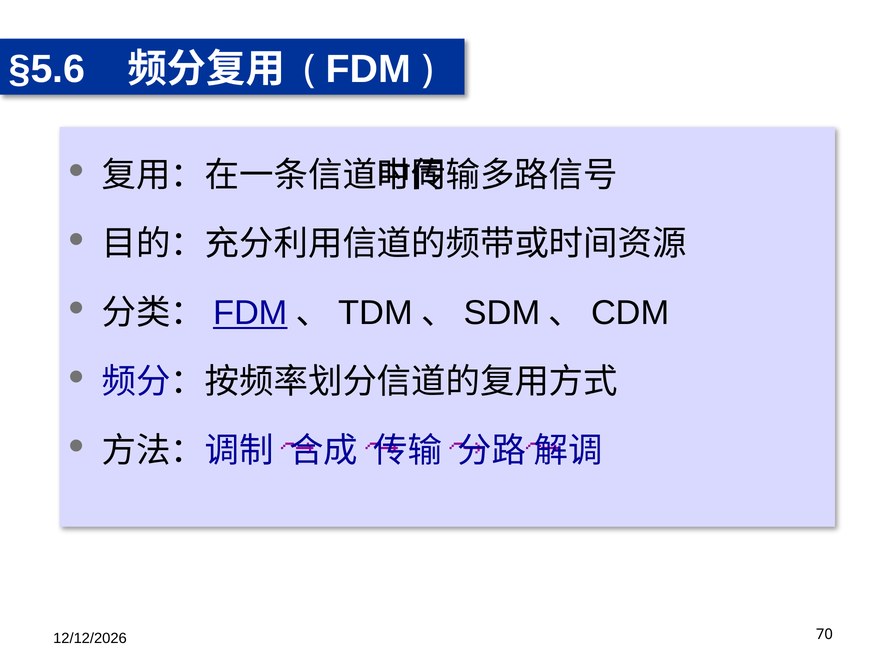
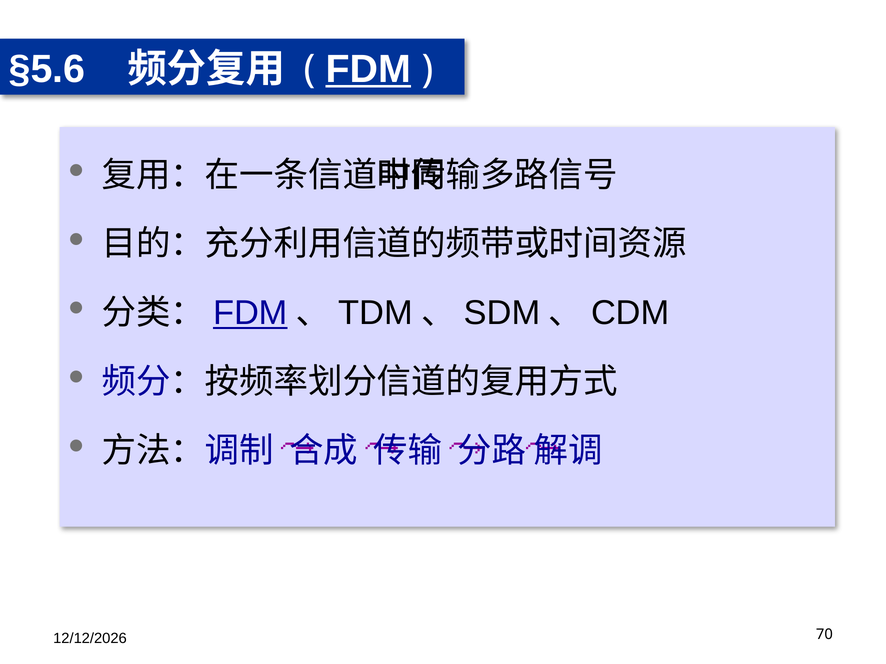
FDM underline: none -> present (368, 69)
